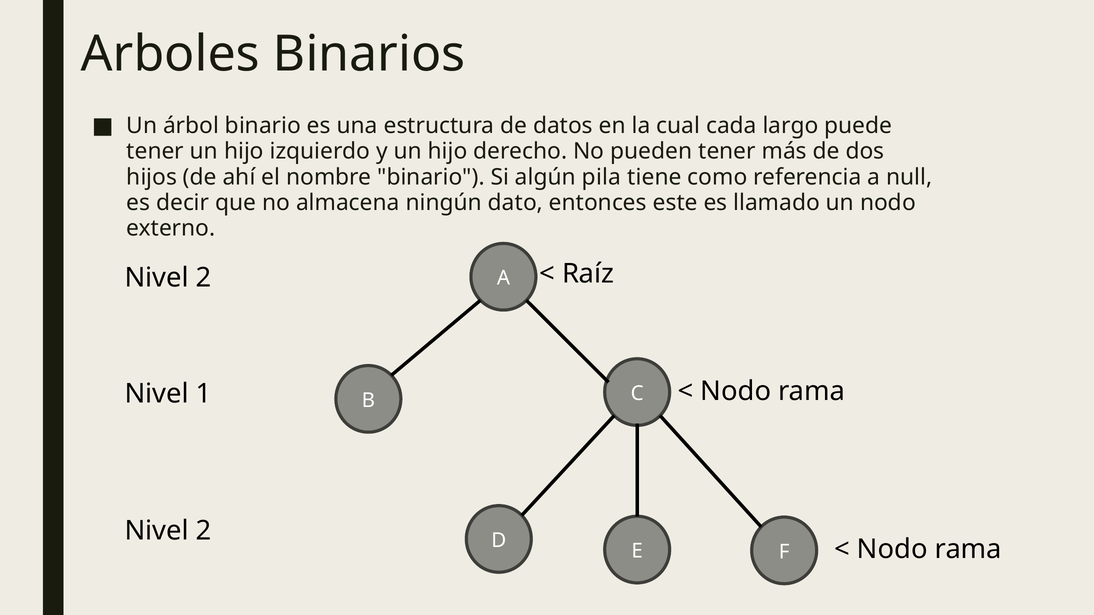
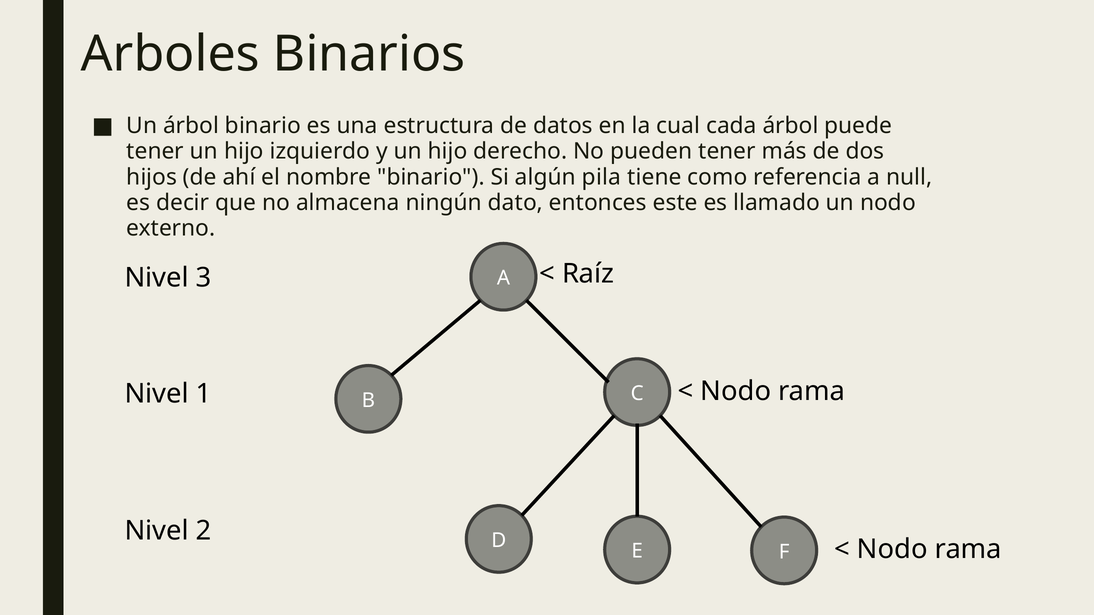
cada largo: largo -> árbol (791, 126)
2: 2 -> 3 (204, 278)
